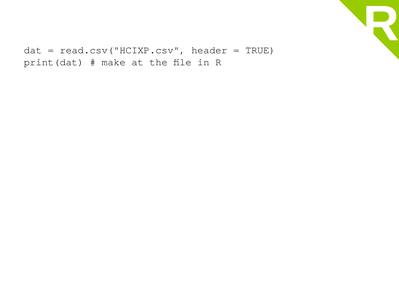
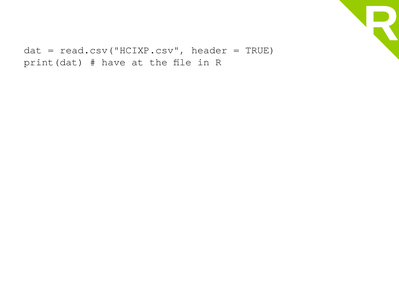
make: make -> have (114, 62)
